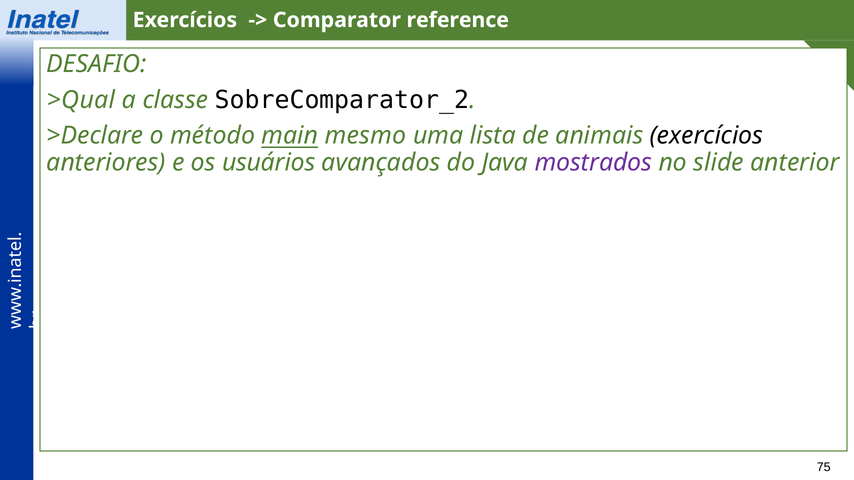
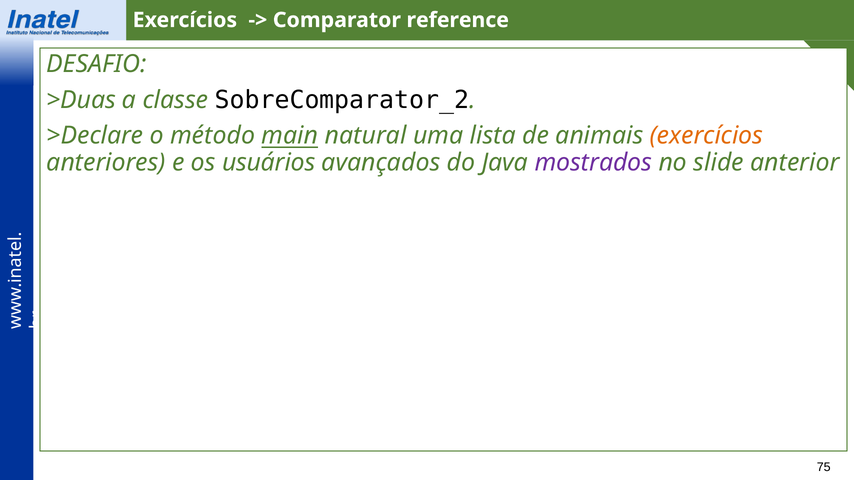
>Qual: >Qual -> >Duas (81, 100)
mesmo: mesmo -> natural (366, 136)
exercícios colour: black -> orange (706, 136)
